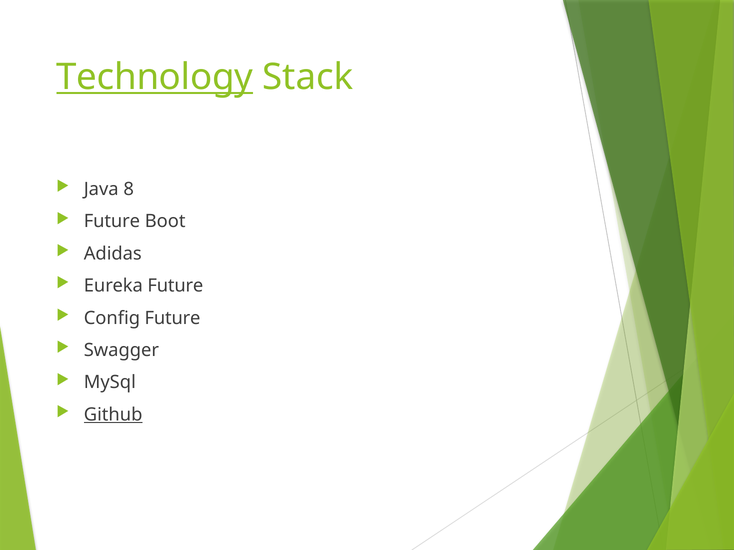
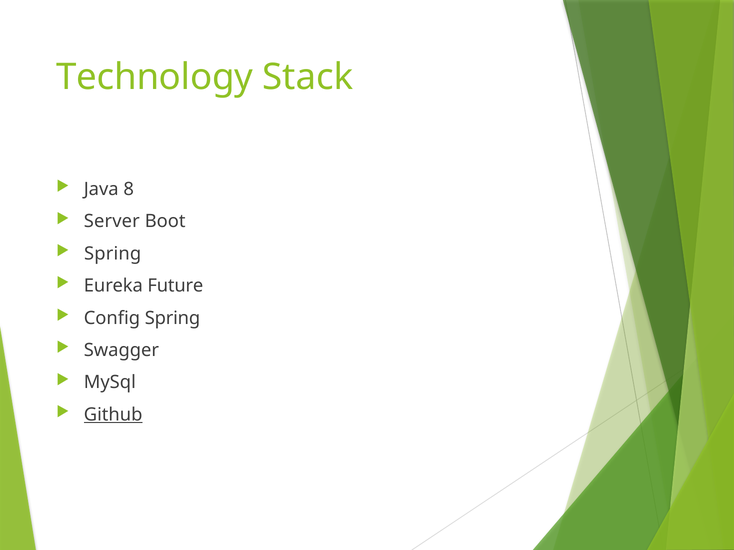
Technology underline: present -> none (155, 77)
Future: Future -> Server (112, 222)
Adidas: Adidas -> Spring (113, 254)
Config Future: Future -> Spring (172, 318)
